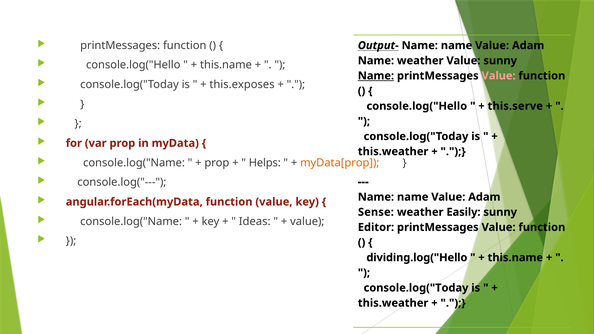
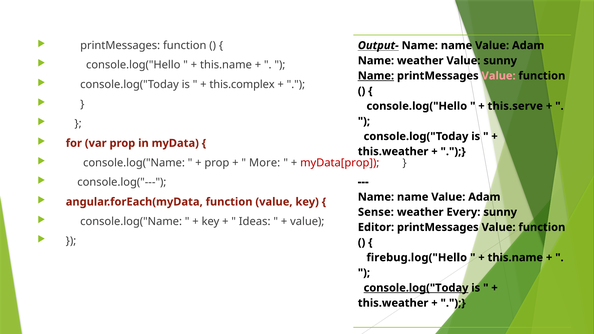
this.exposes: this.exposes -> this.complex (242, 85)
Helps: Helps -> More (265, 163)
myData[prop colour: orange -> red (340, 163)
Easily: Easily -> Every (463, 212)
dividing.log("Hello: dividing.log("Hello -> firebug.log("Hello (417, 258)
console.log("Today underline: none -> present (416, 288)
